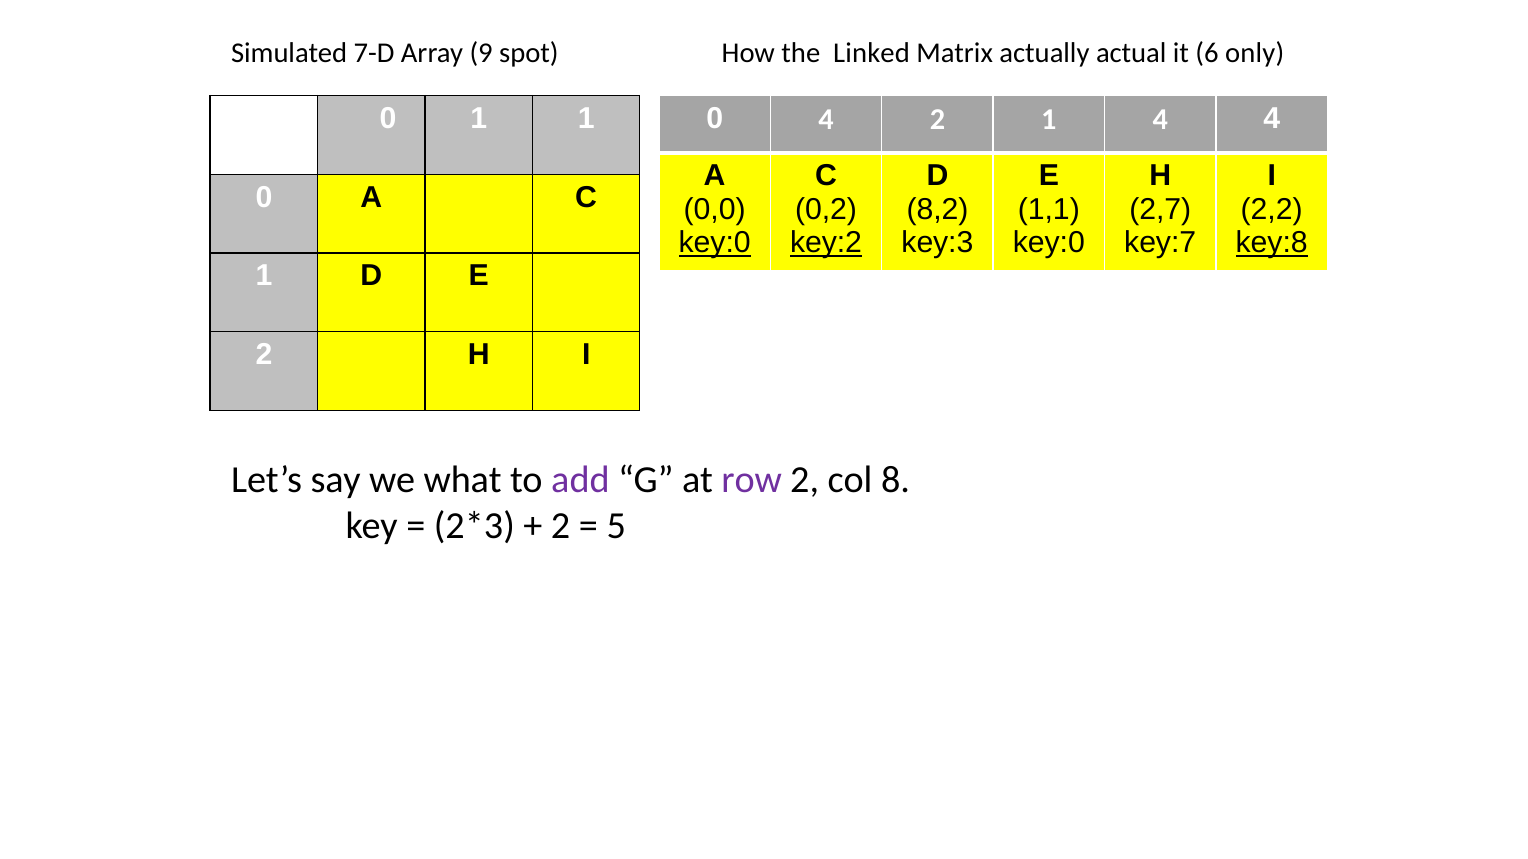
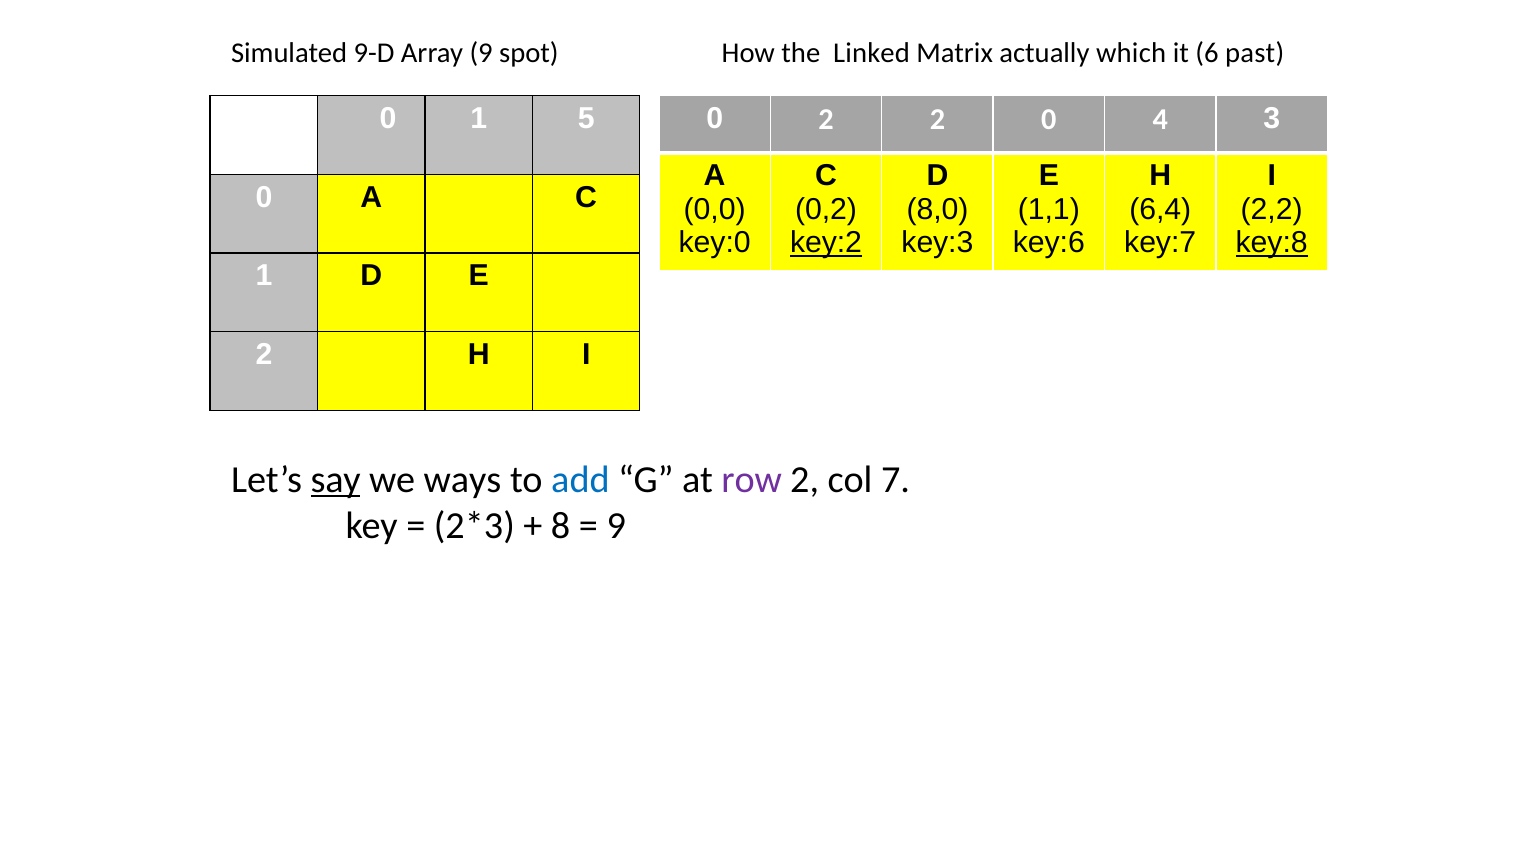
7-D: 7-D -> 9-D (374, 54)
actual: actual -> which (1131, 54)
only: only -> past (1255, 54)
1 1: 1 -> 5 (586, 119)
0 4: 4 -> 2 (826, 120)
2 1: 1 -> 0 (1049, 120)
4 4: 4 -> 3 (1272, 119)
8,2: 8,2 -> 8,0 (937, 209)
2,7: 2,7 -> 6,4 (1160, 209)
key:0 underline: present -> none (715, 243)
key:0: key:0 -> key:6 (1049, 243)
say underline: none -> present (336, 480)
what: what -> ways (463, 480)
add colour: purple -> blue (580, 480)
8: 8 -> 7 (896, 480)
2: 2 -> 8 (561, 526)
5: 5 -> 9 (616, 526)
